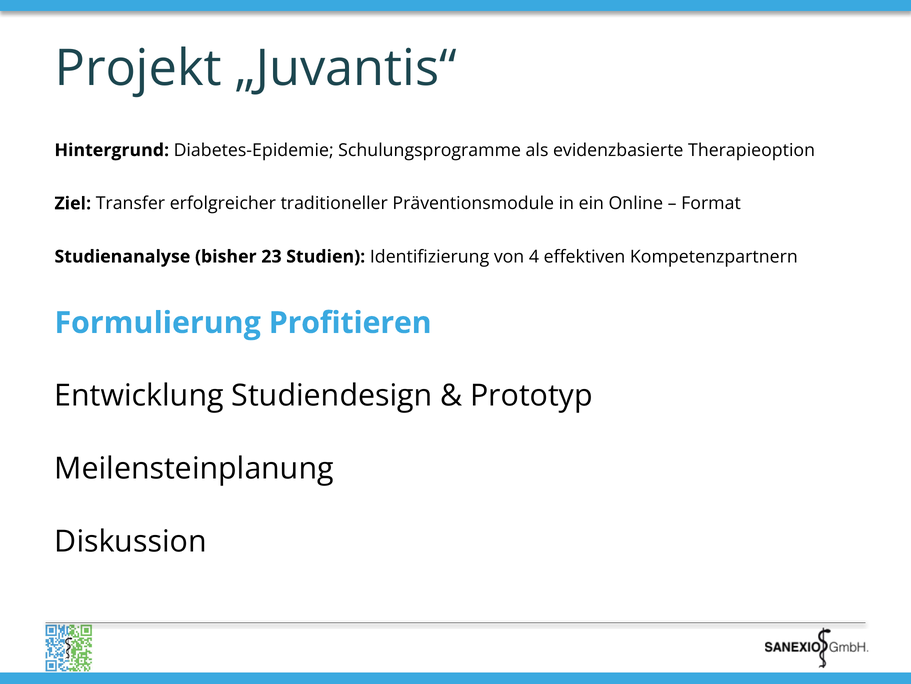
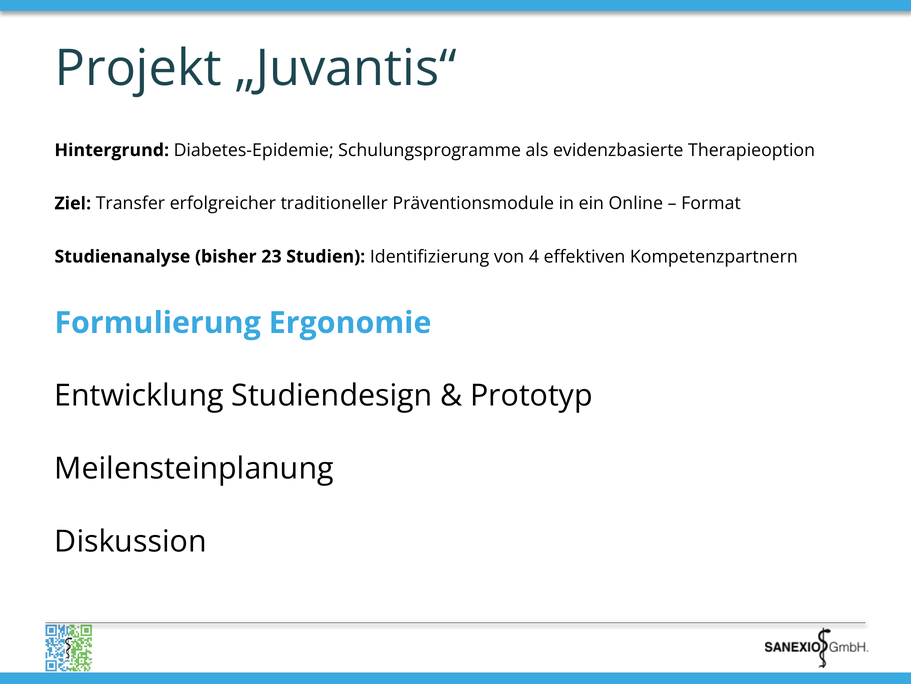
Profitieren: Profitieren -> Ergonomie (350, 323)
